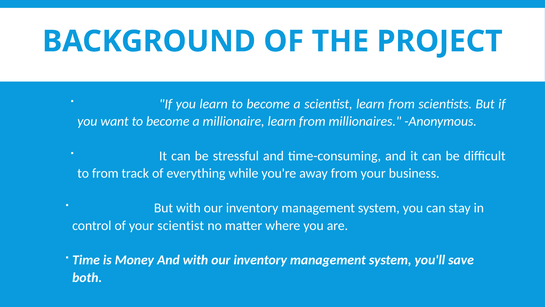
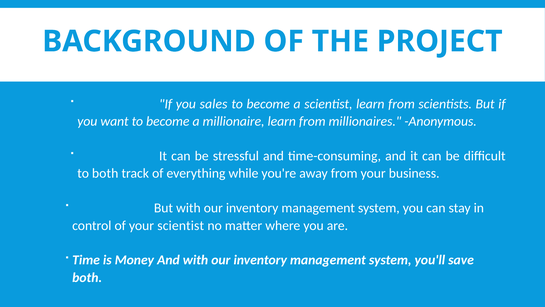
you learn: learn -> sales (214, 104)
to from: from -> both (105, 173)
